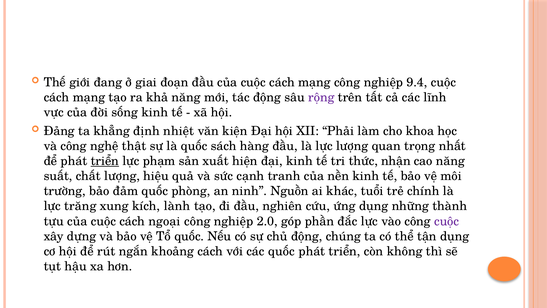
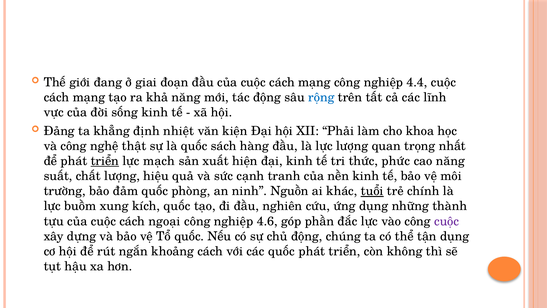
9.4: 9.4 -> 4.4 (417, 82)
rộng colour: purple -> blue (321, 97)
phạm: phạm -> mạch (159, 161)
nhận: nhận -> phức (396, 161)
tuổi underline: none -> present (372, 191)
trăng: trăng -> buồm (80, 206)
kích lành: lành -> quốc (177, 206)
2.0: 2.0 -> 4.6 (267, 221)
